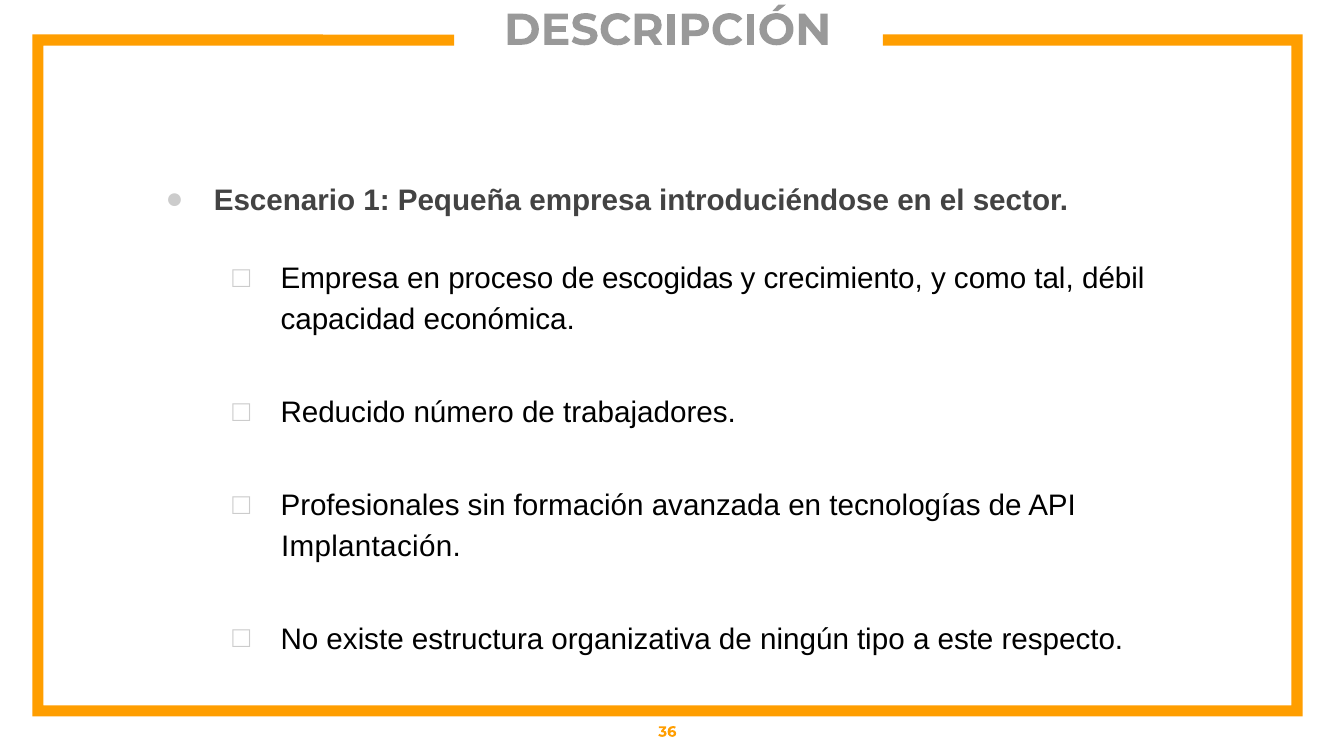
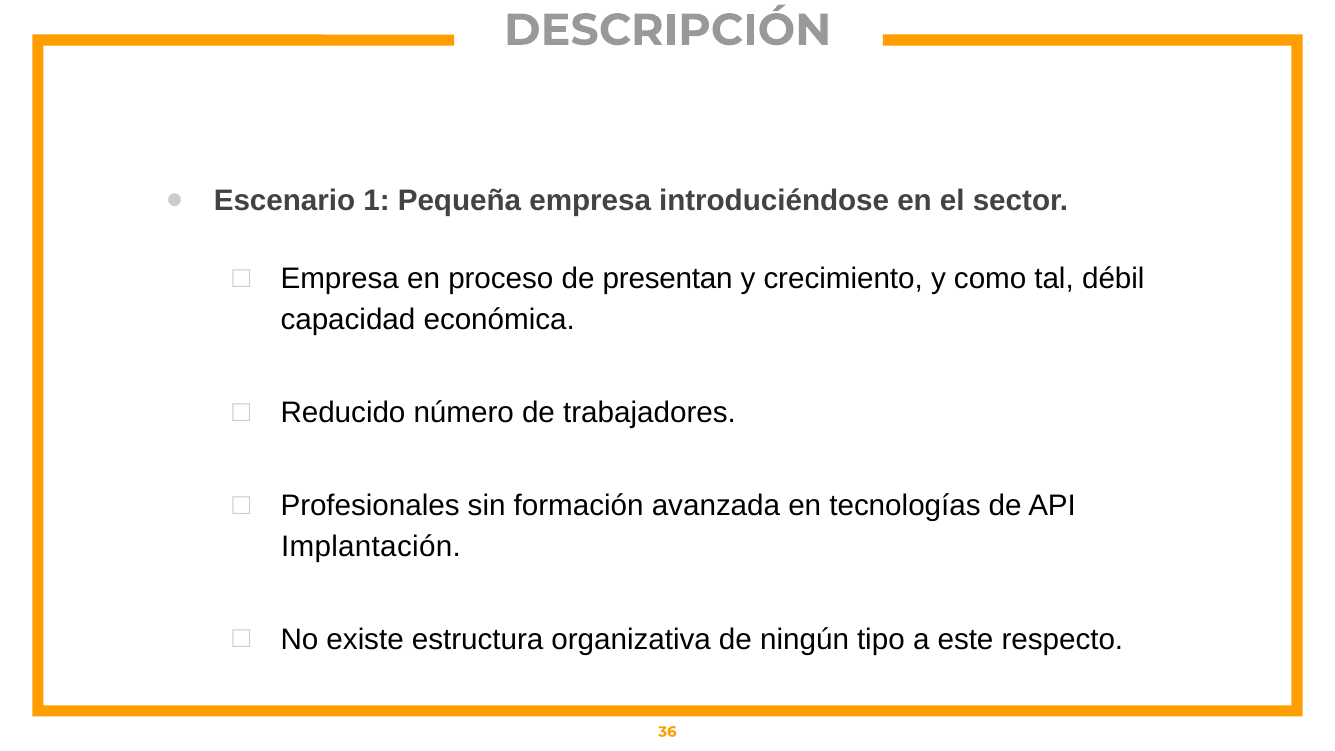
escogidas: escogidas -> presentan (668, 279)
